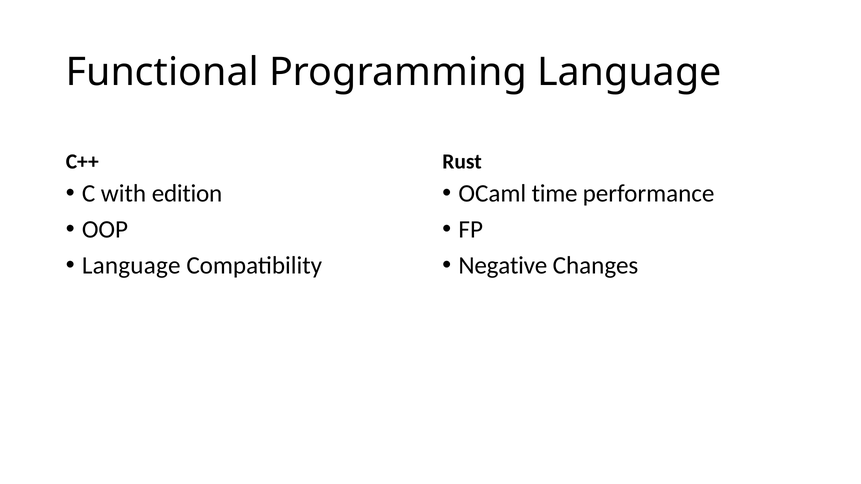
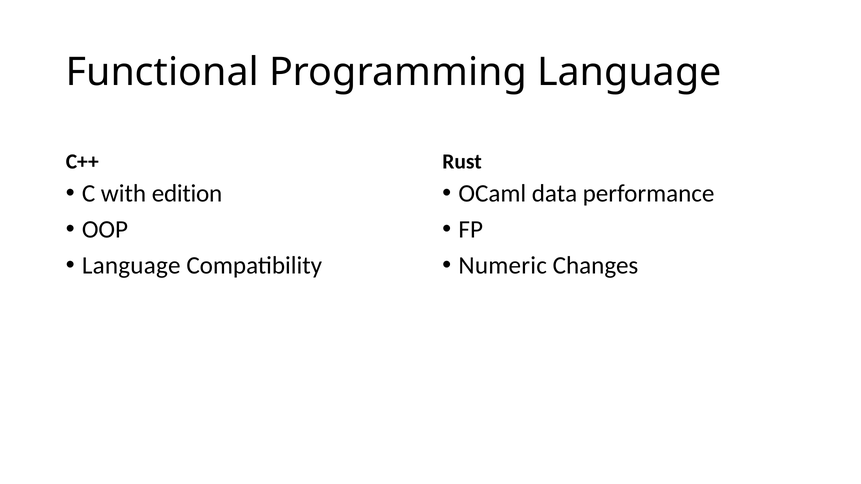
time: time -> data (555, 194)
Negative: Negative -> Numeric (503, 266)
